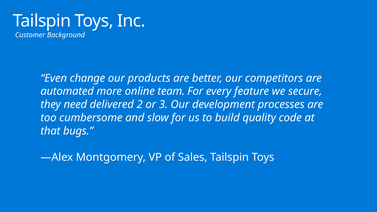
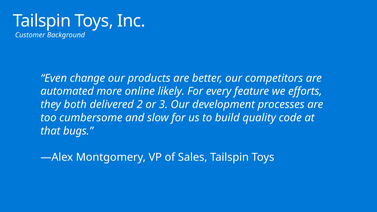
team: team -> likely (171, 91)
secure: secure -> efforts (305, 91)
need: need -> both (75, 105)
